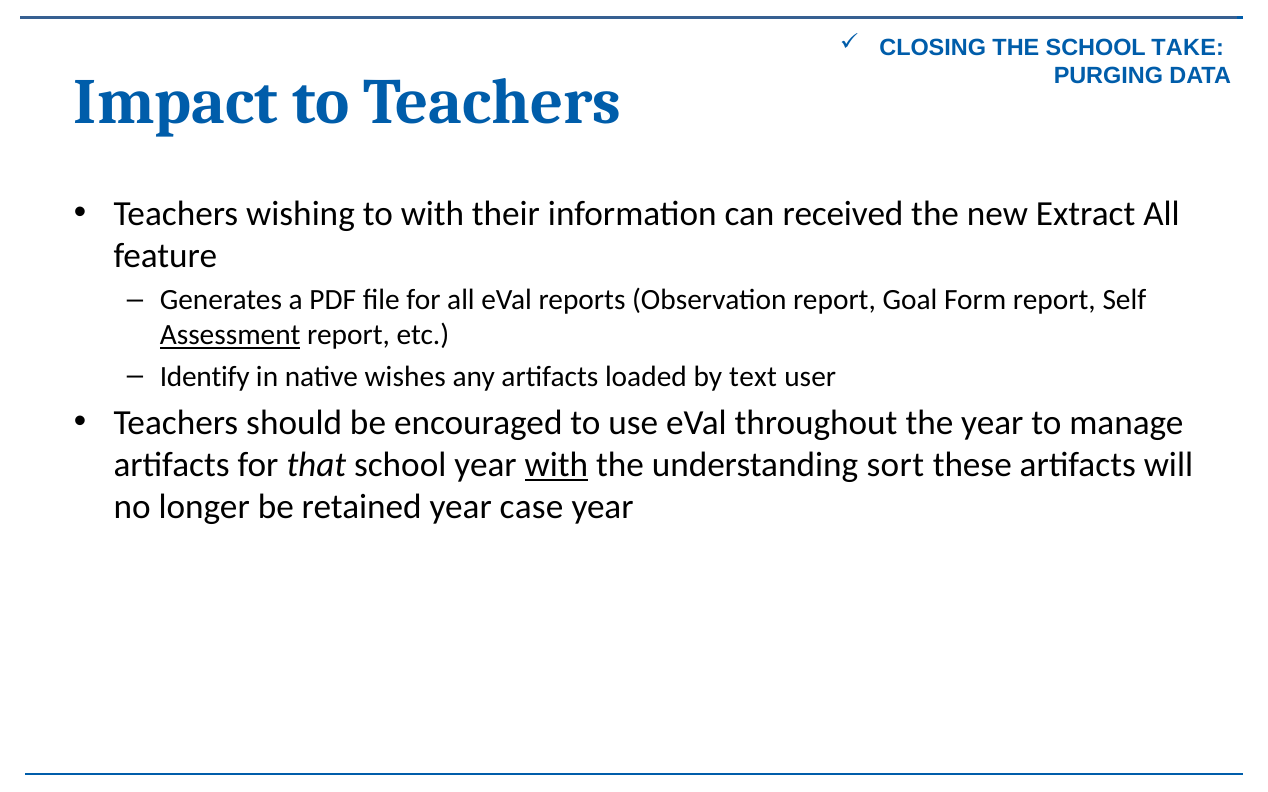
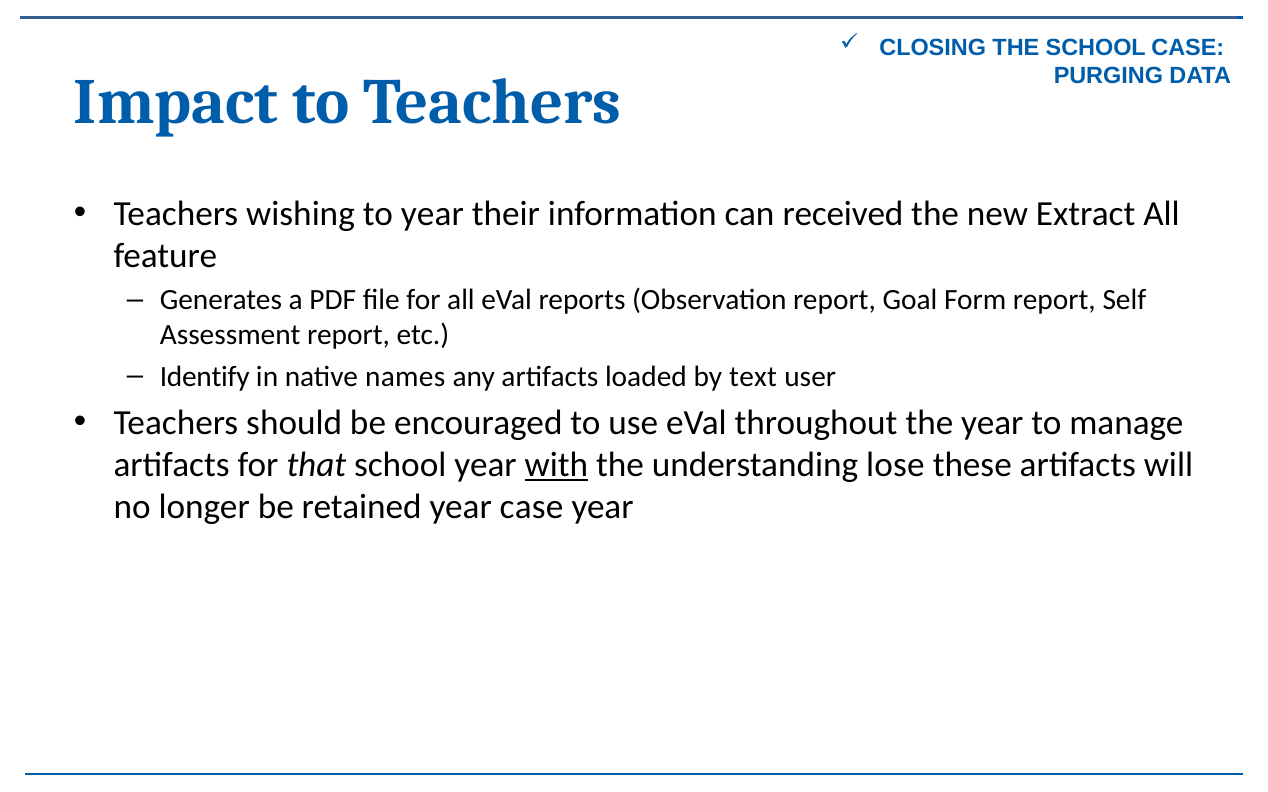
SCHOOL TAKE: TAKE -> CASE (1188, 47)
to with: with -> year (432, 214)
Assessment underline: present -> none (230, 336)
wishes: wishes -> names (405, 377)
sort: sort -> lose (895, 465)
